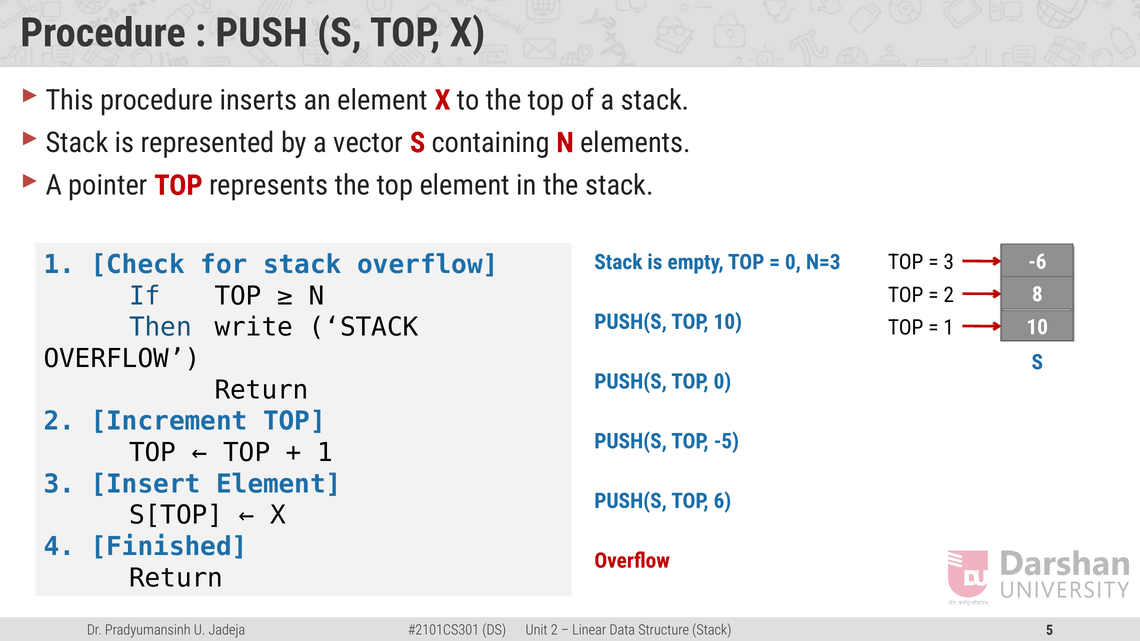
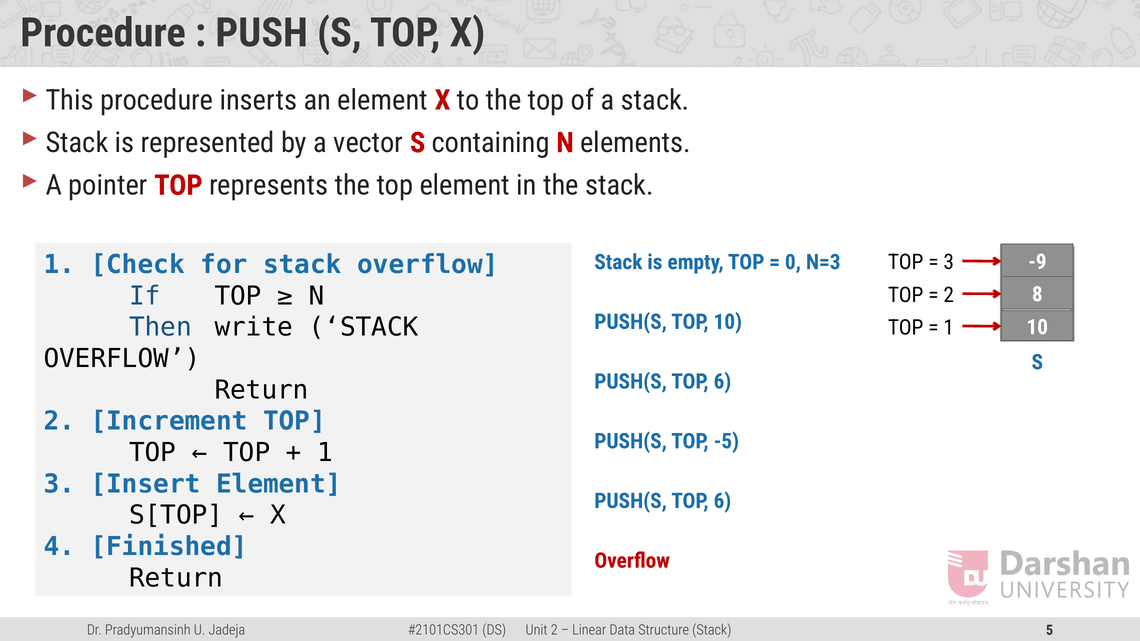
-6: -6 -> -9 (1037, 262)
0: 0 -> 6 (722, 382)
